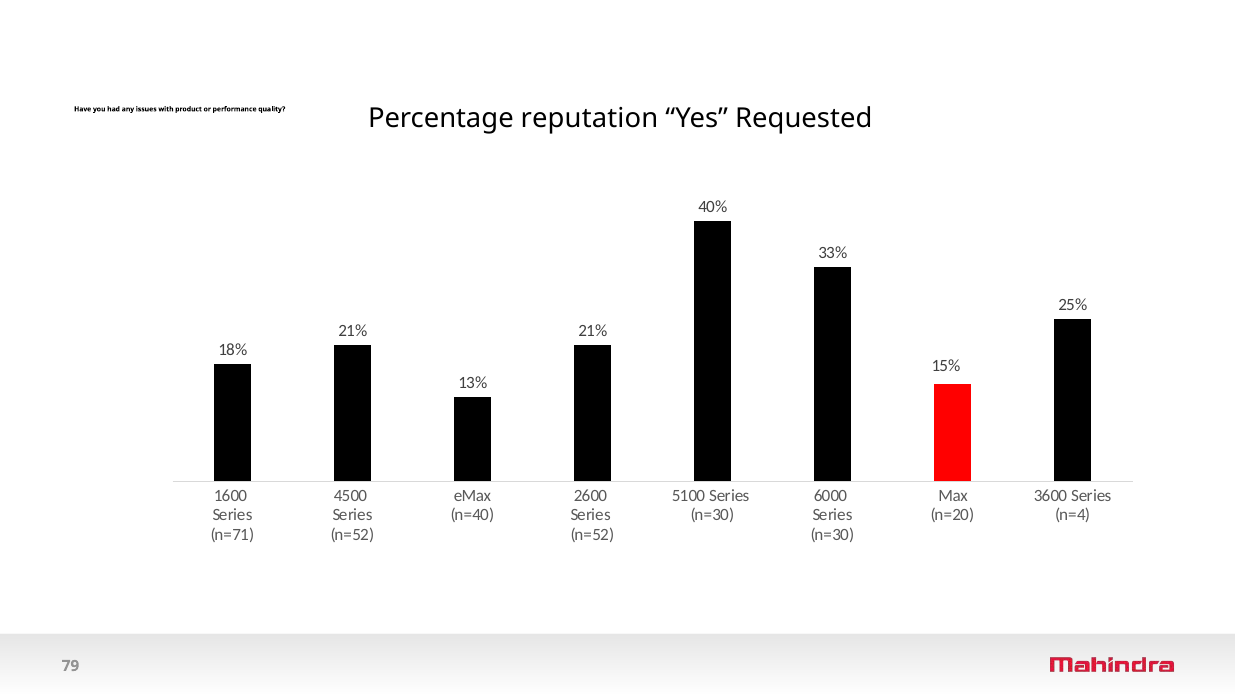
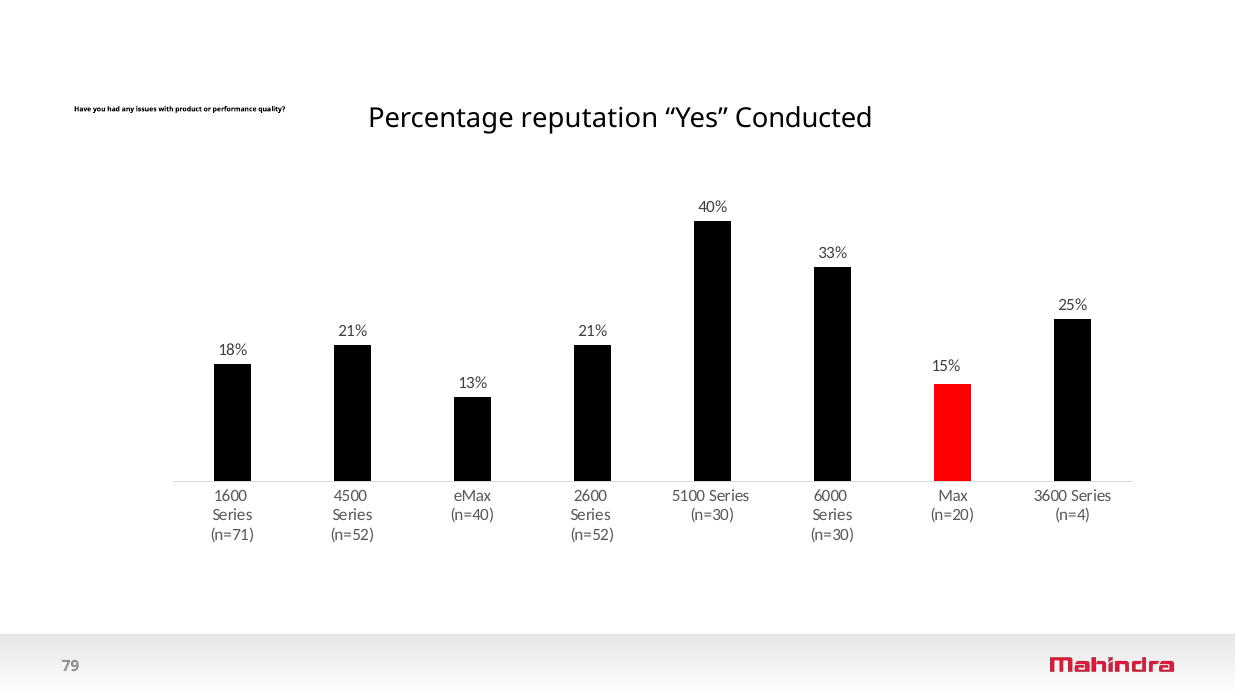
Requested: Requested -> Conducted (804, 119)
